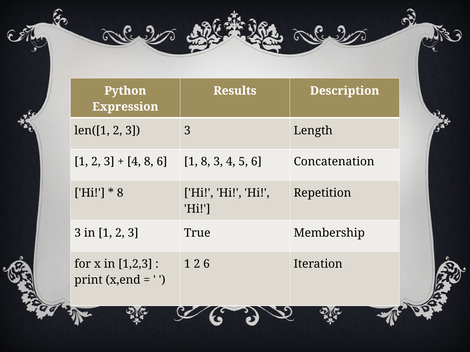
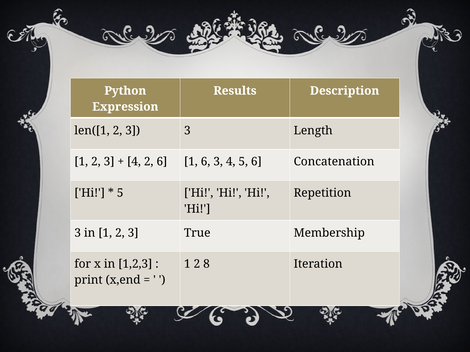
4 8: 8 -> 2 (149, 162)
1 8: 8 -> 6 (206, 162)
8: 8 -> 5 (120, 193)
2 6: 6 -> 8 (207, 264)
